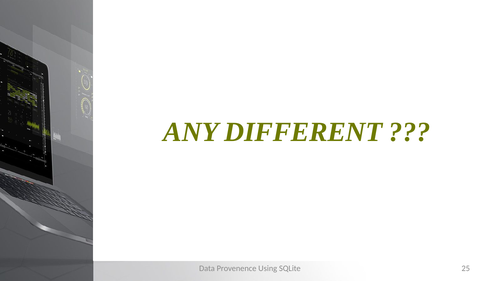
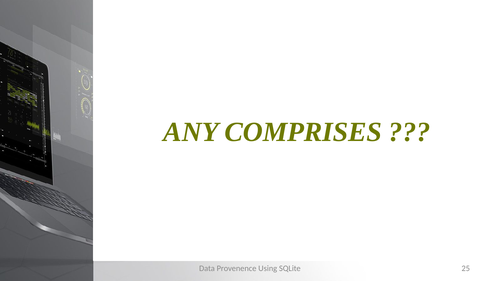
DIFFERENT: DIFFERENT -> COMPRISES (303, 132)
